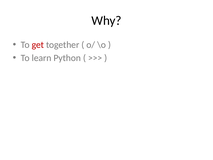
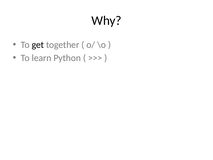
get colour: red -> black (38, 45)
